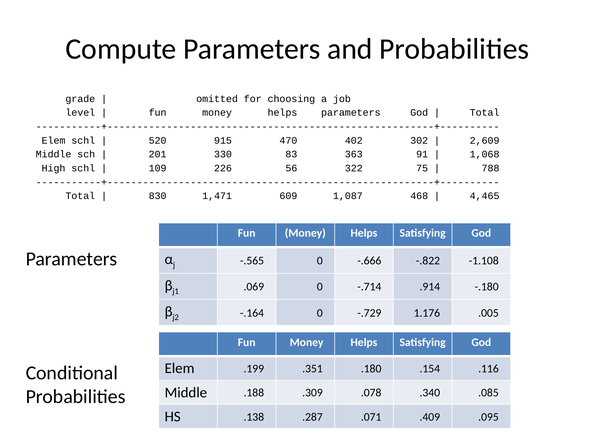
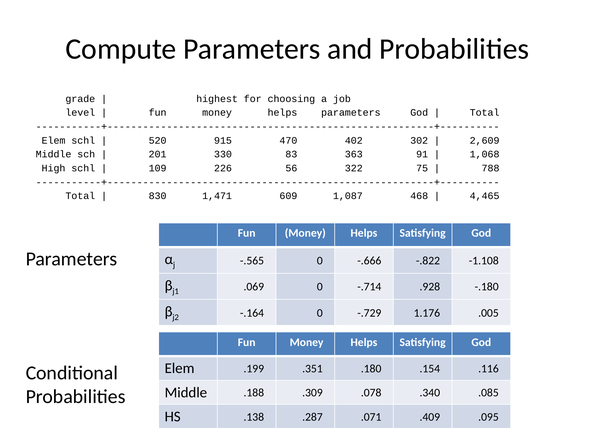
omitted: omitted -> highest (217, 99)
.914: .914 -> .928 (430, 287)
